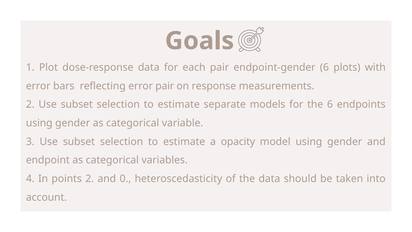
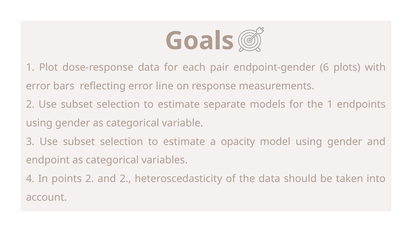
error pair: pair -> line (165, 86)
the 6: 6 -> 1 (330, 104)
and 0: 0 -> 2 (125, 179)
